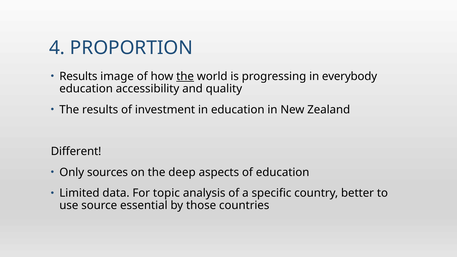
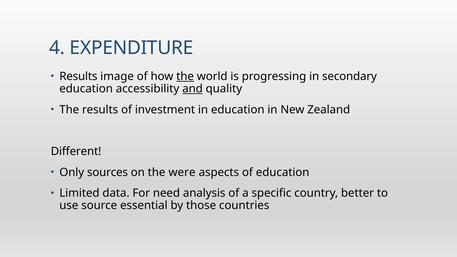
PROPORTION: PROPORTION -> EXPENDITURE (132, 48)
everybody: everybody -> secondary (350, 76)
and underline: none -> present (193, 89)
deep: deep -> were (182, 172)
topic: topic -> need (166, 193)
